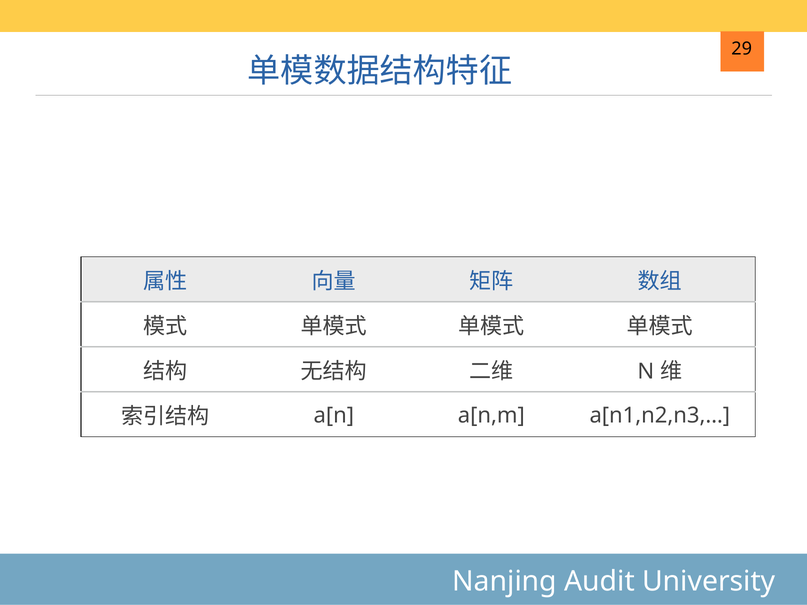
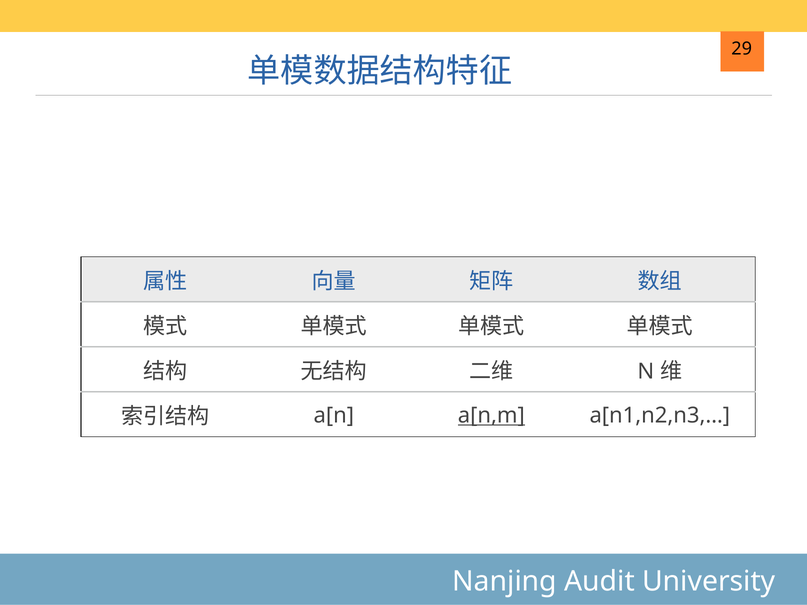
a[n,m underline: none -> present (491, 416)
